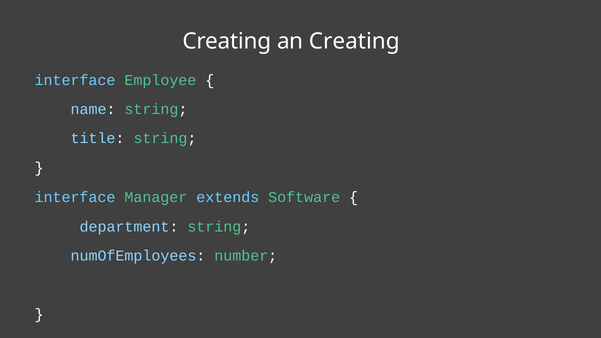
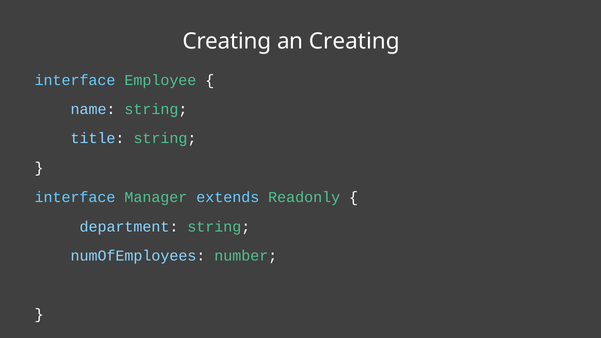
Software: Software -> Readonly (304, 197)
